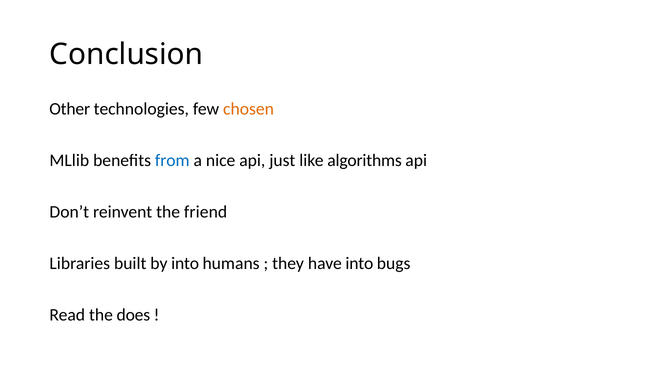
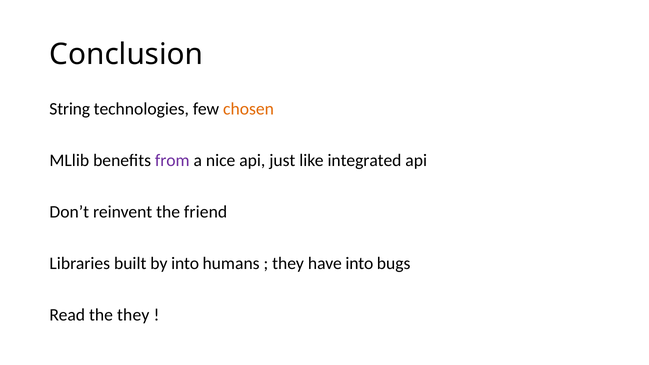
Other: Other -> String (70, 109)
from colour: blue -> purple (172, 160)
algorithms: algorithms -> integrated (364, 160)
the does: does -> they (133, 315)
